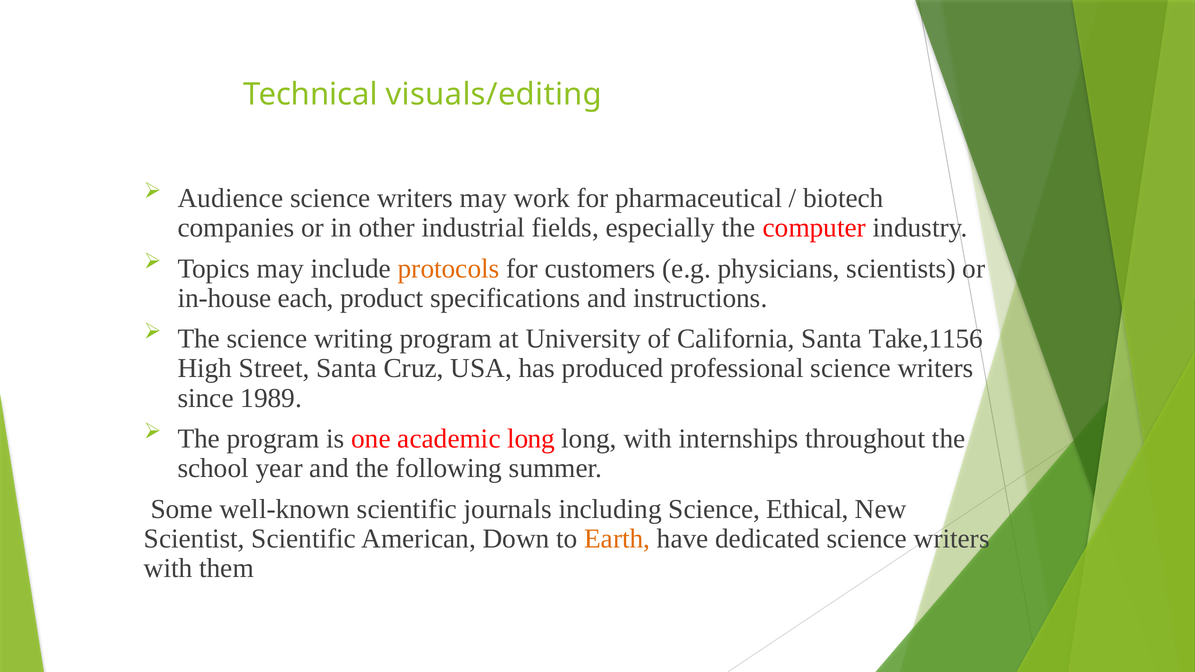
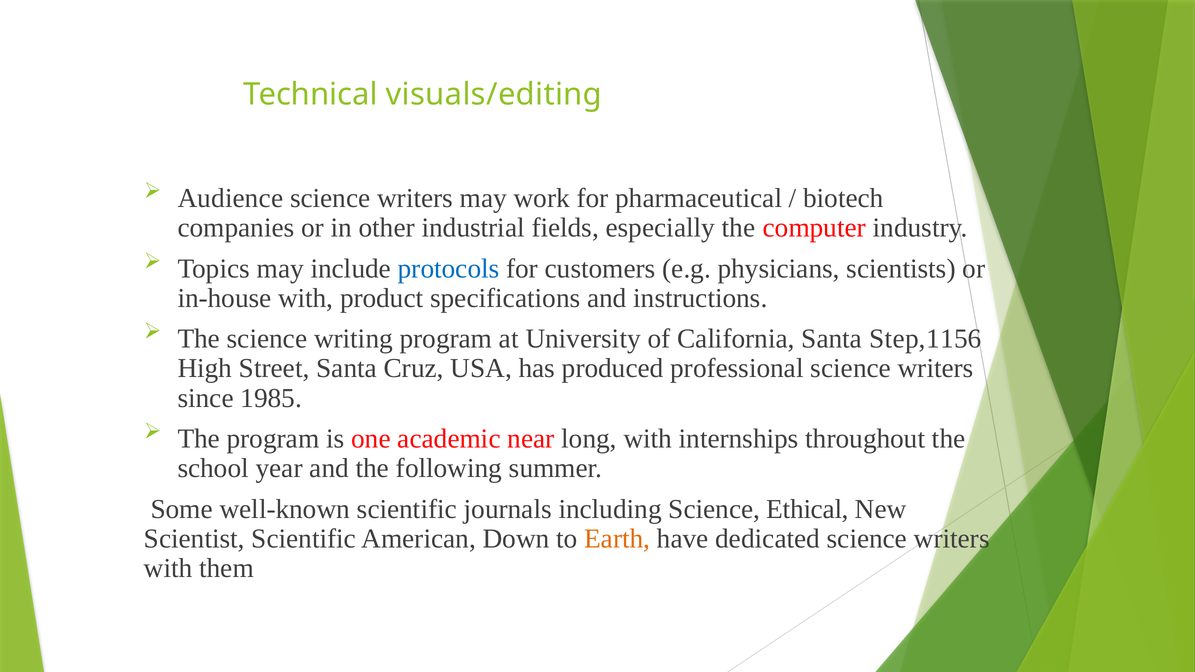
protocols colour: orange -> blue (449, 269)
in-house each: each -> with (306, 298)
Take,1156: Take,1156 -> Step,1156 (925, 339)
1989: 1989 -> 1985 (271, 398)
academic long: long -> near (531, 439)
